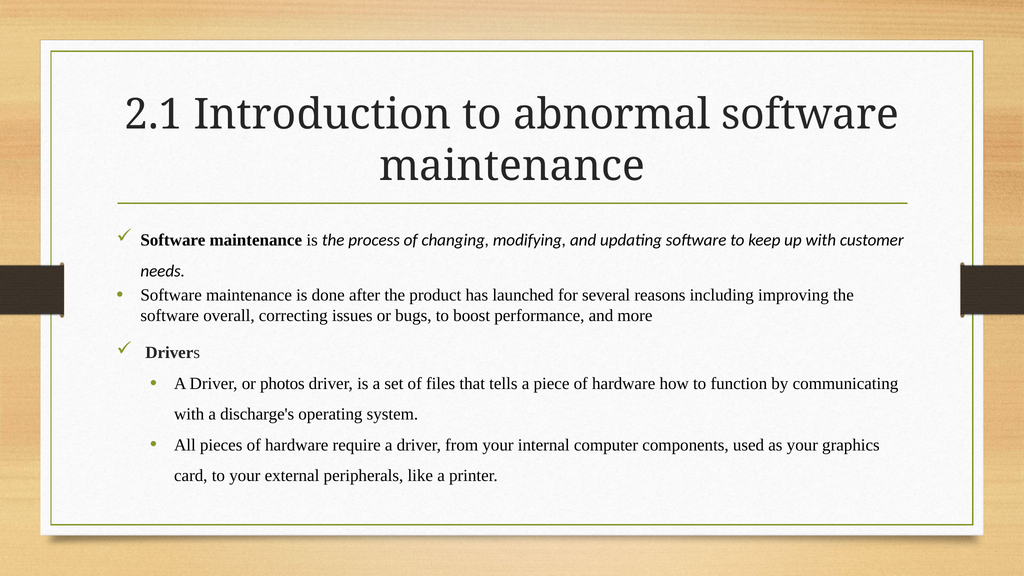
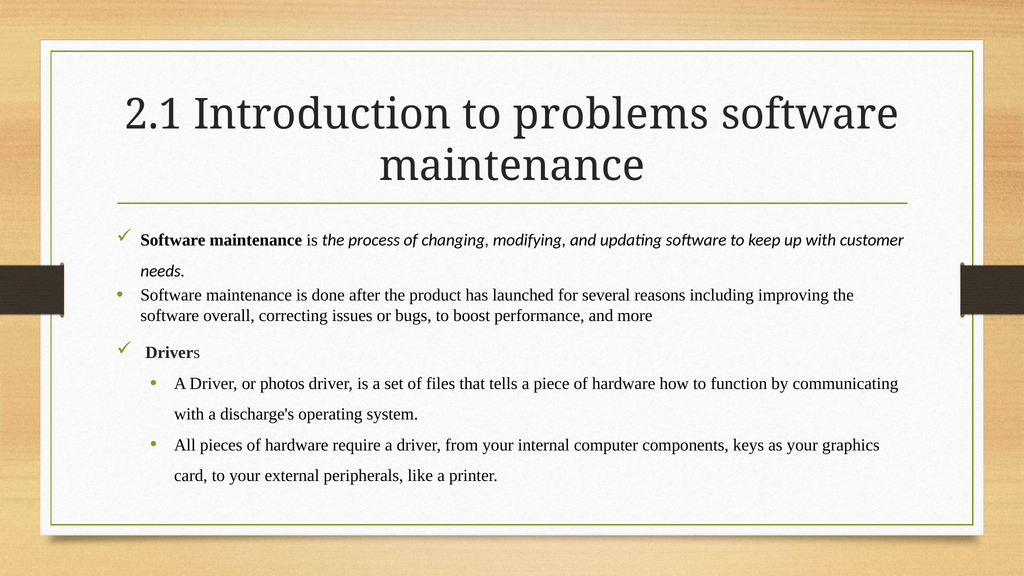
abnormal: abnormal -> problems (611, 115)
used: used -> keys (749, 445)
